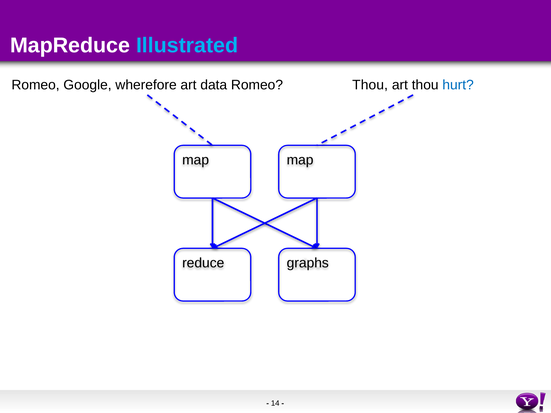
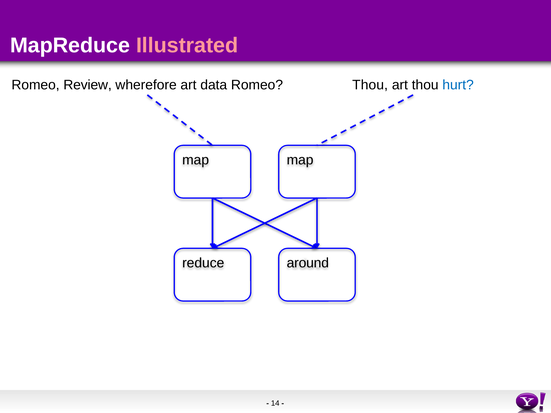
Illustrated colour: light blue -> pink (187, 46)
Google: Google -> Review (88, 85)
graphs: graphs -> around (308, 263)
